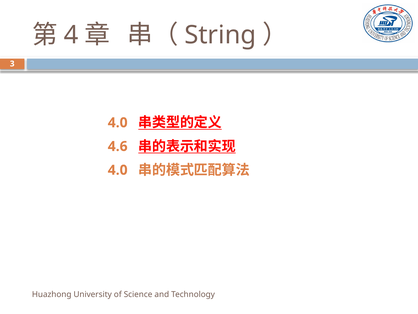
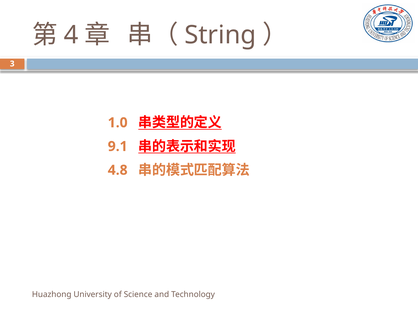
4.0: 4.0 -> 1.0 (118, 122)
4.6: 4.6 -> 9.1 (118, 146)
4.0: 4.0 -> 4.8 (118, 170)
